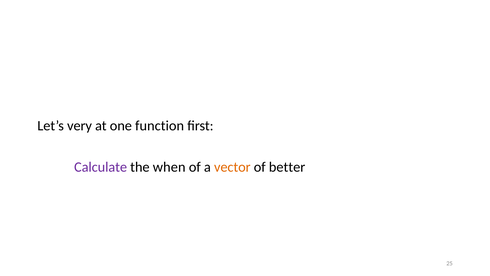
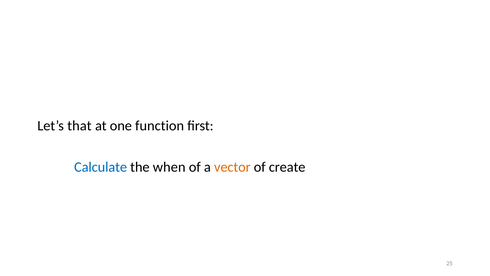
very: very -> that (79, 126)
Calculate colour: purple -> blue (101, 167)
better: better -> create (287, 167)
